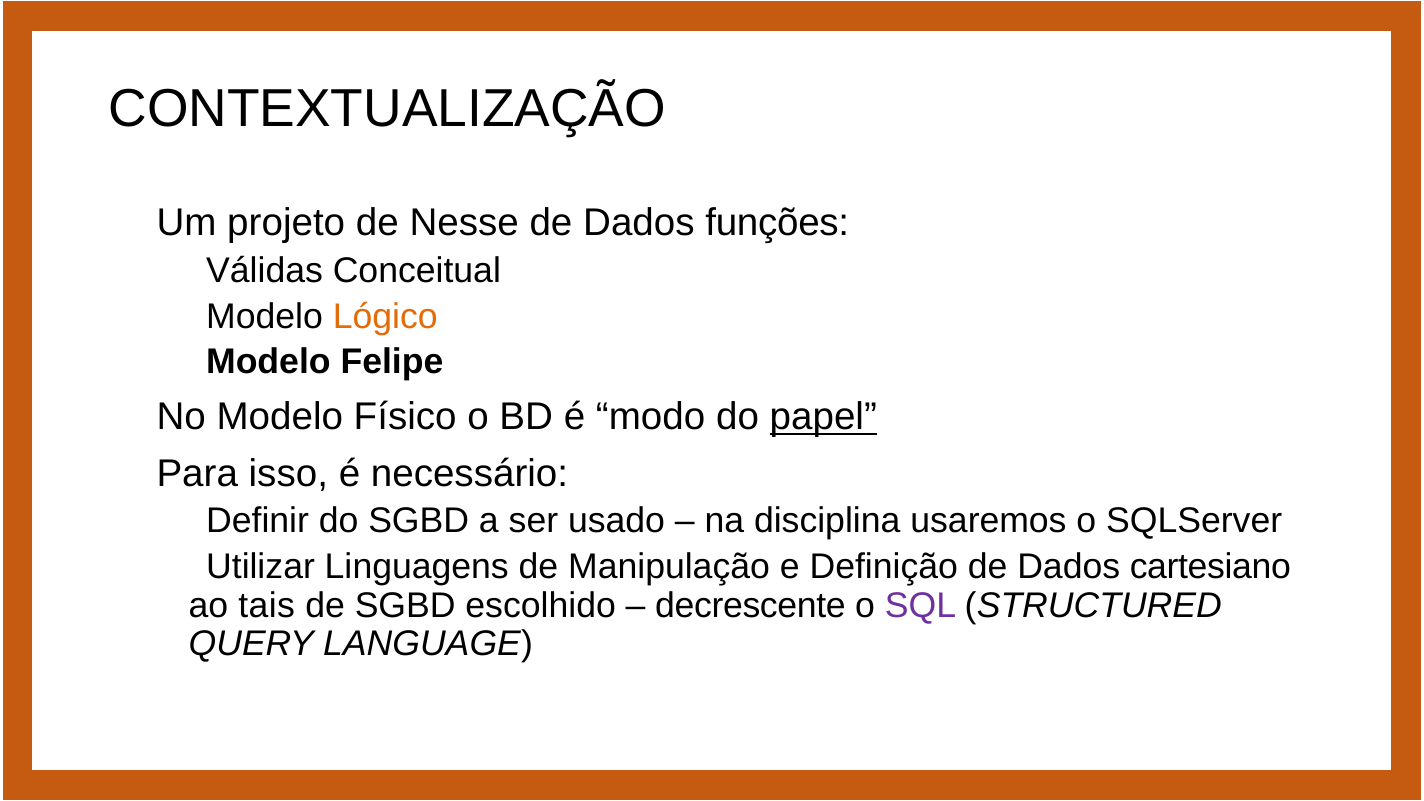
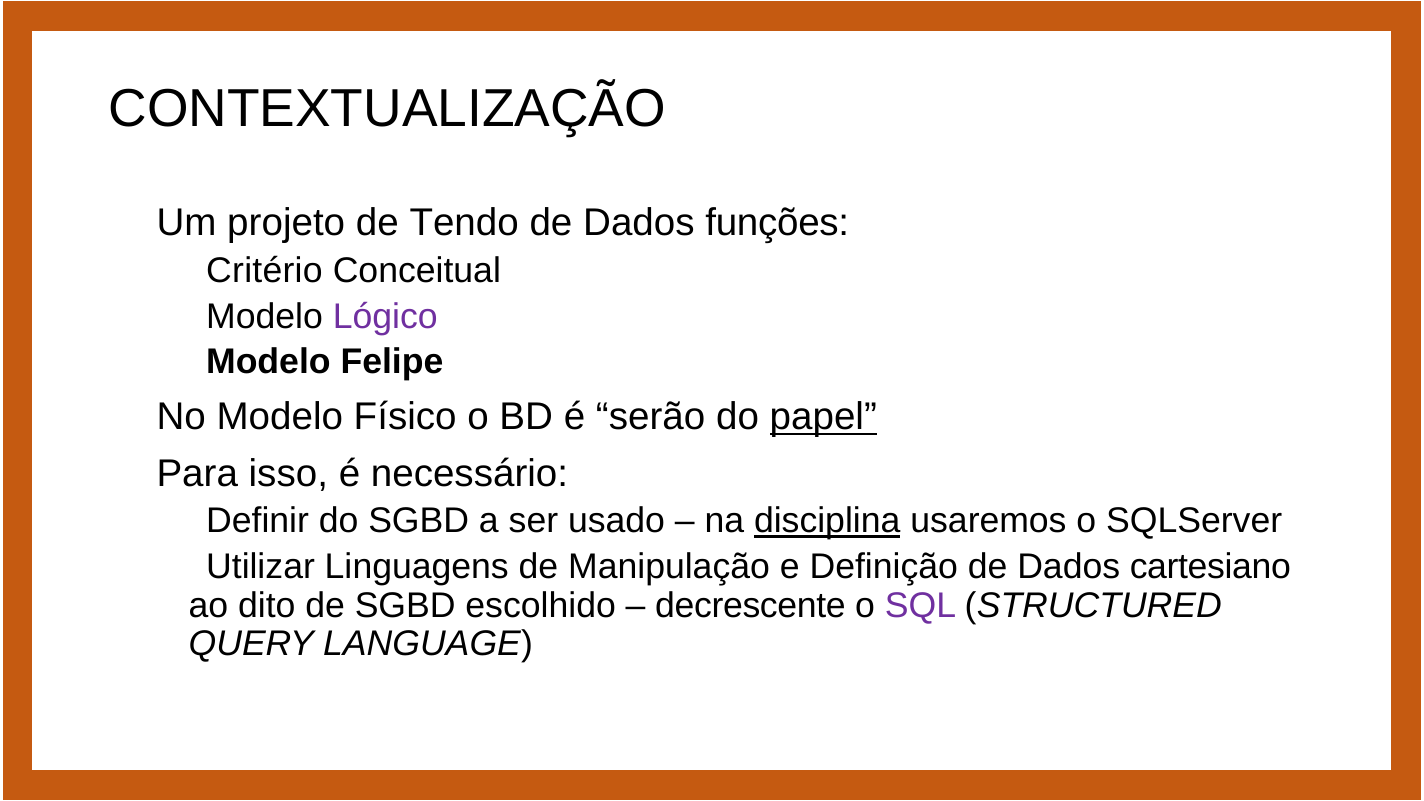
Nesse: Nesse -> Tendo (464, 223)
Válidas: Válidas -> Critério (264, 271)
Lógico colour: orange -> purple (385, 316)
modo: modo -> serão (651, 417)
disciplina underline: none -> present (827, 521)
tais: tais -> dito (267, 605)
